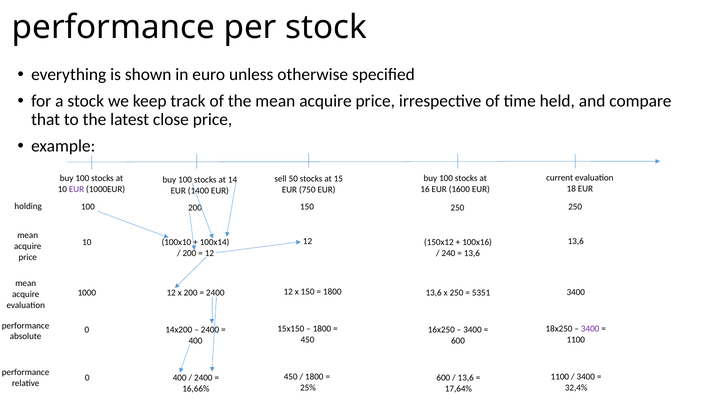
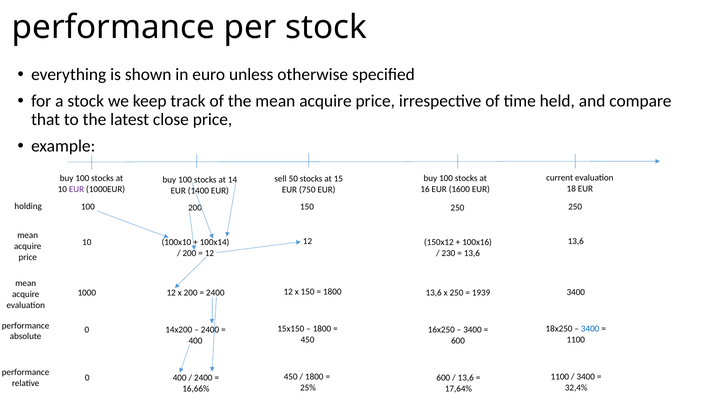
240: 240 -> 230 (448, 253)
5351: 5351 -> 1939 (481, 293)
3400 colour: purple -> blue (590, 329)
